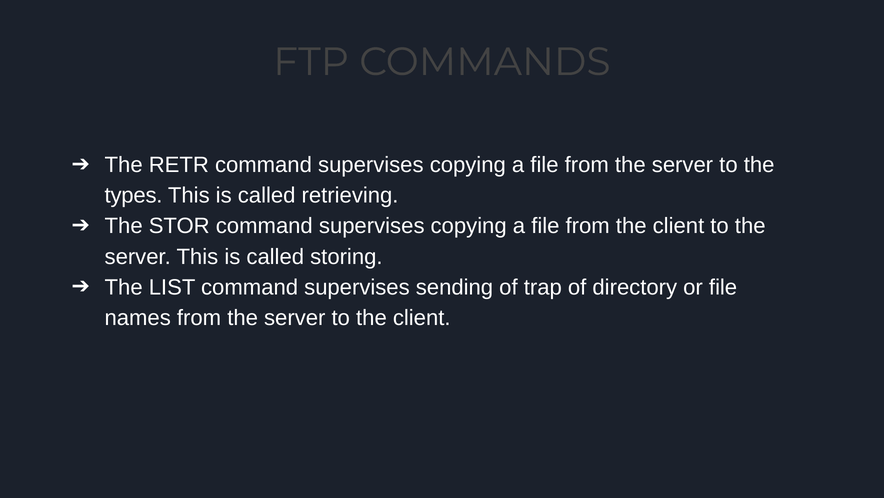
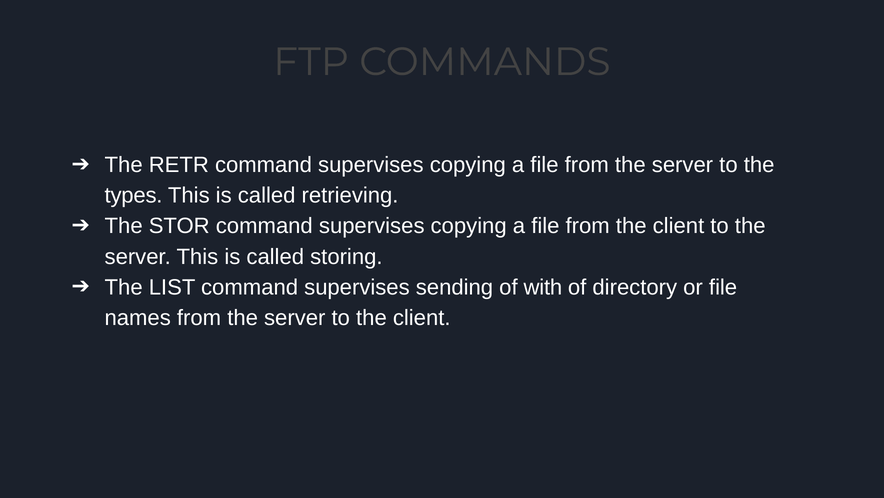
trap: trap -> with (543, 287)
